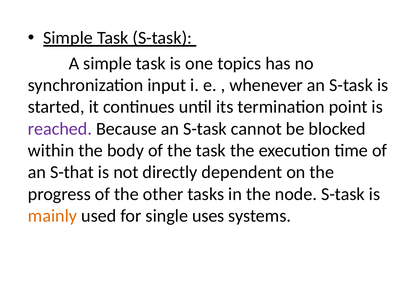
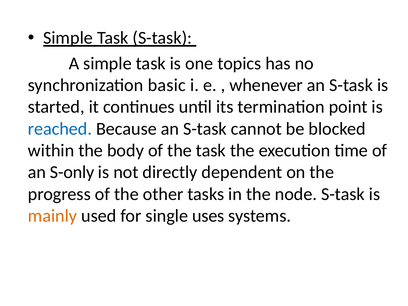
input: input -> basic (167, 85)
reached colour: purple -> blue (60, 129)
S-that: S-that -> S-only (72, 172)
